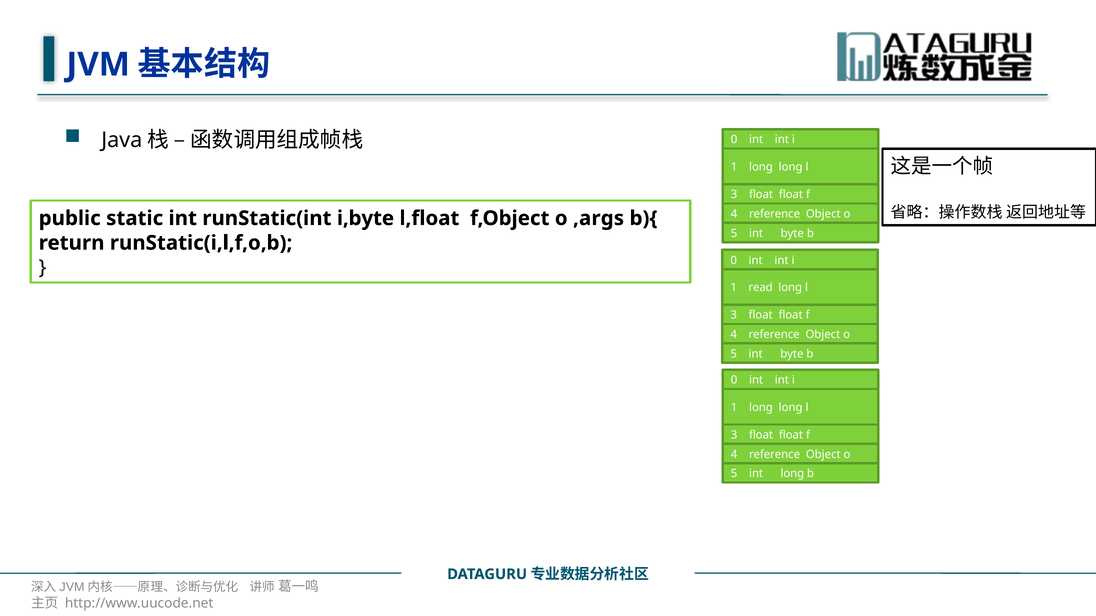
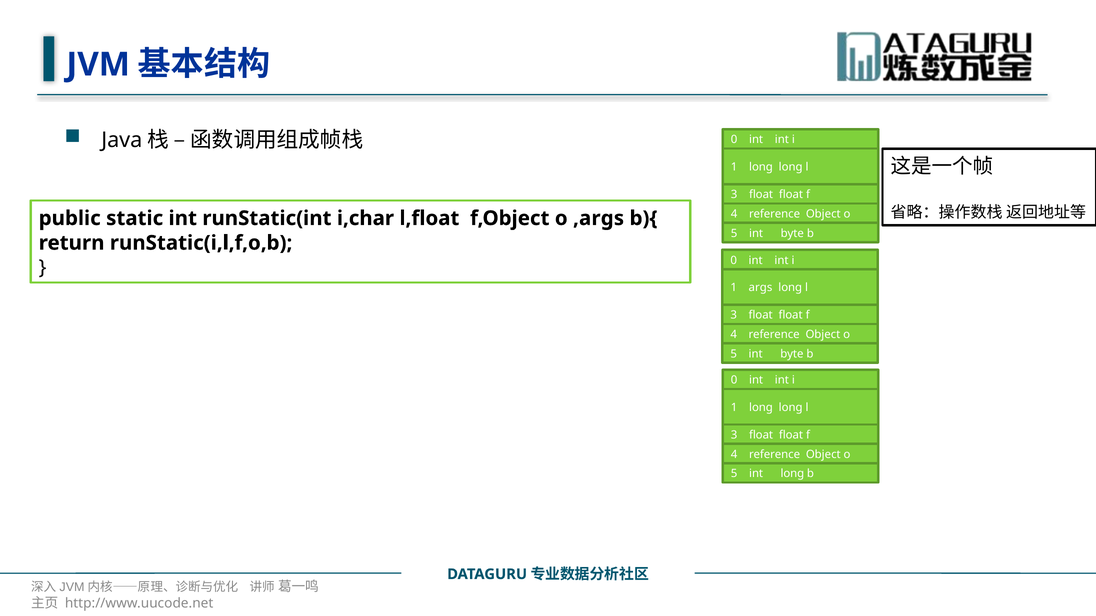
i,byte: i,byte -> i,char (365, 218)
read: read -> args (760, 288)
